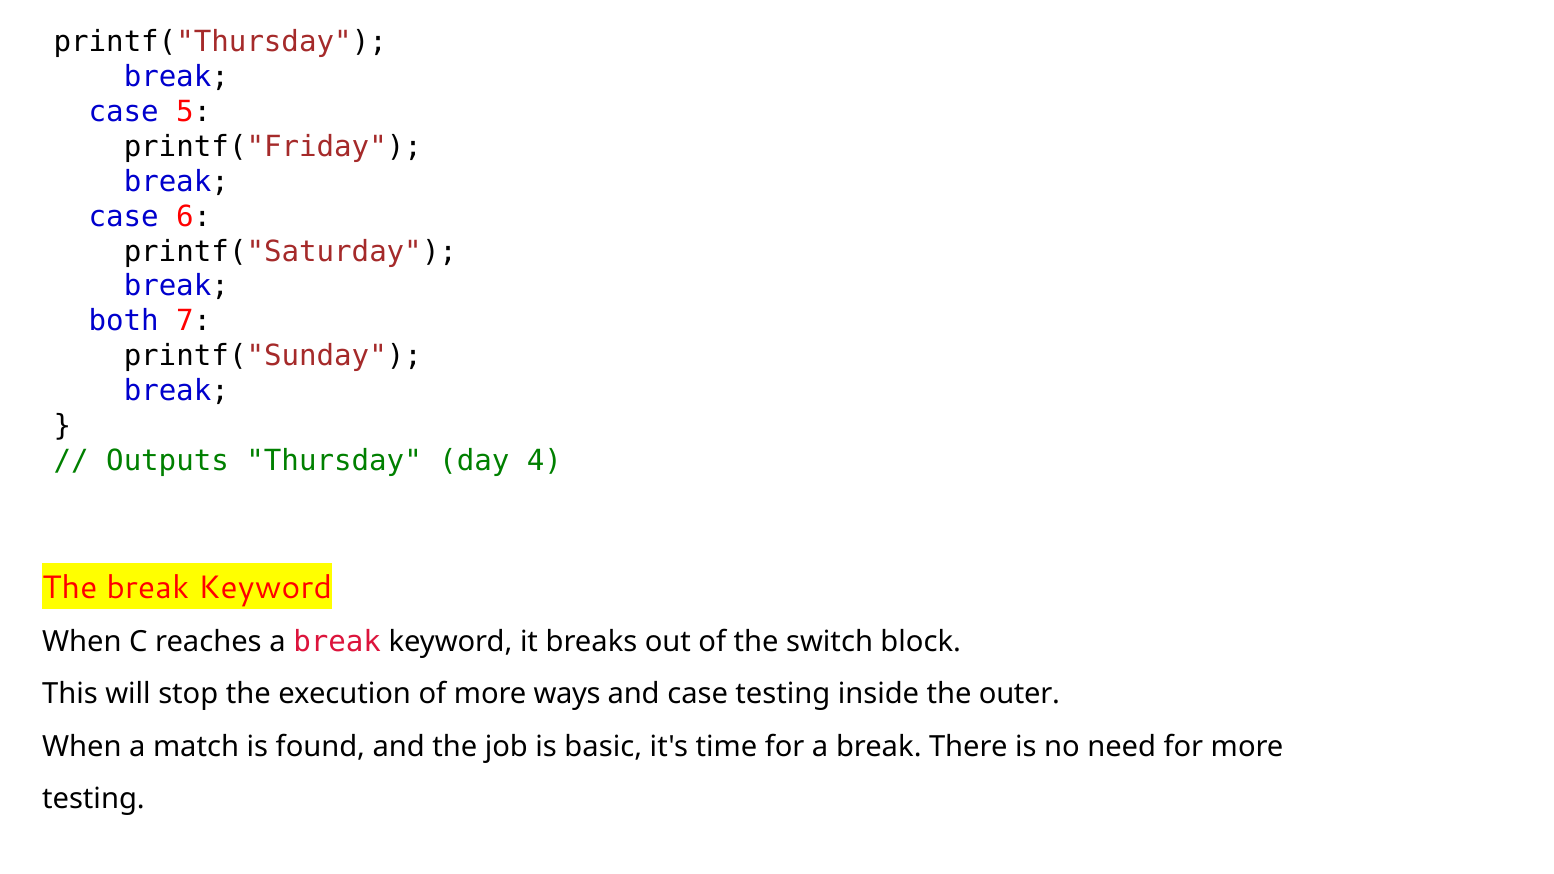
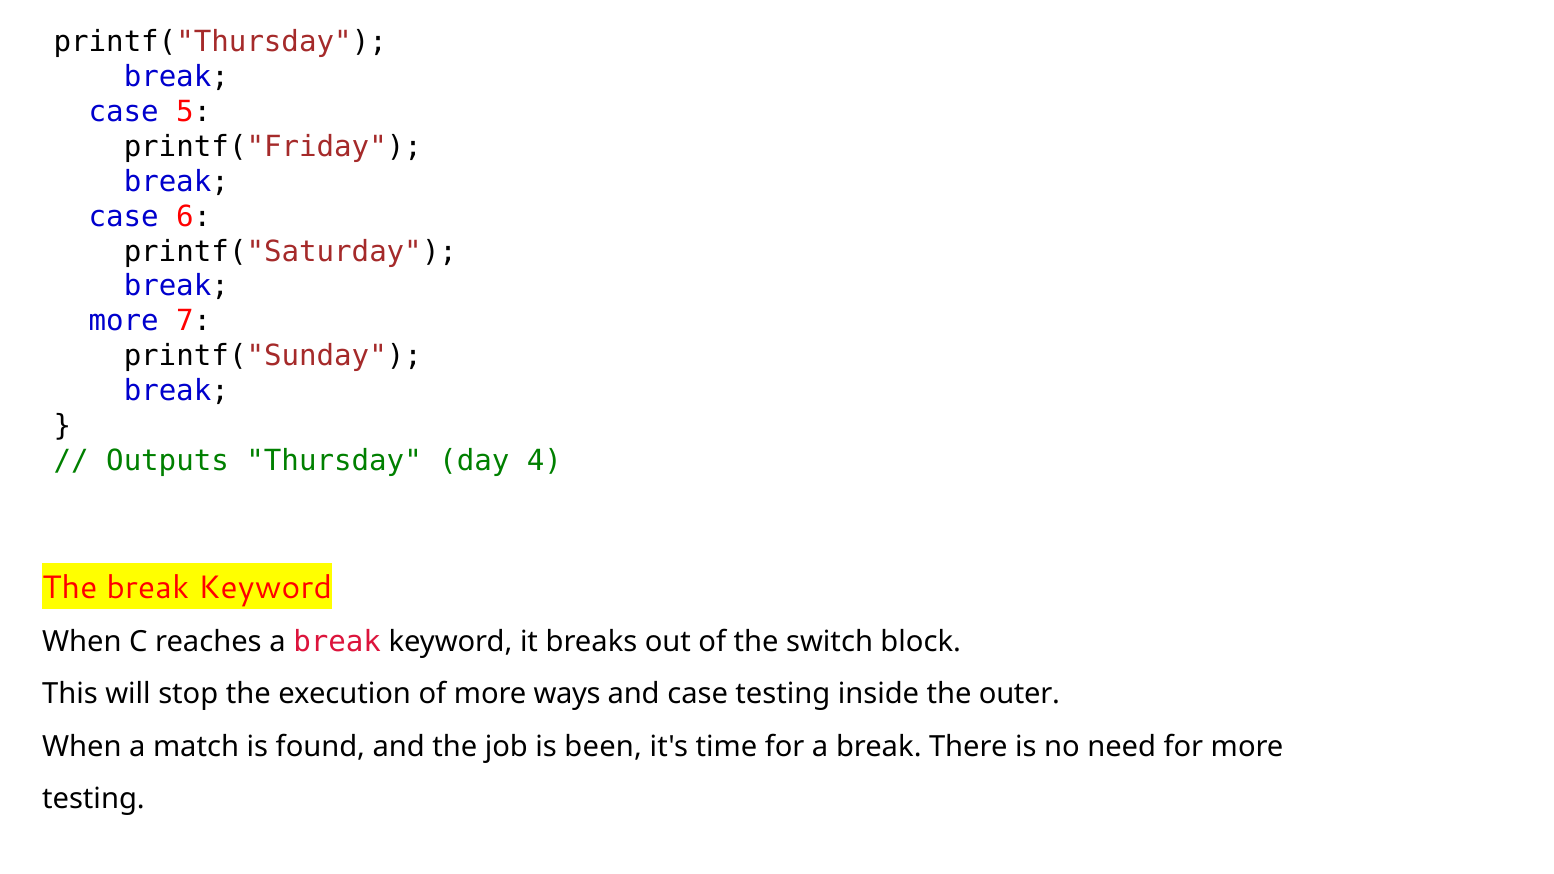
both: both -> more (124, 321)
basic: basic -> been (603, 747)
